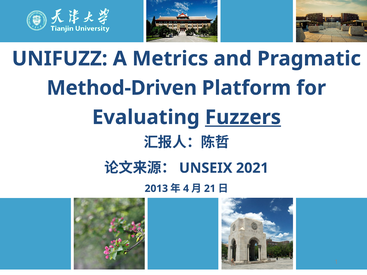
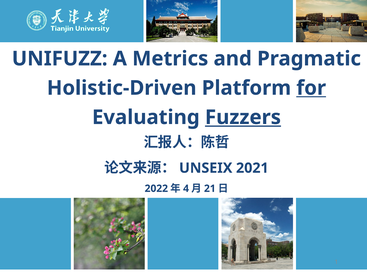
Method-Driven: Method-Driven -> Holistic-Driven (122, 88)
for underline: none -> present (311, 88)
2013: 2013 -> 2022 (156, 189)
